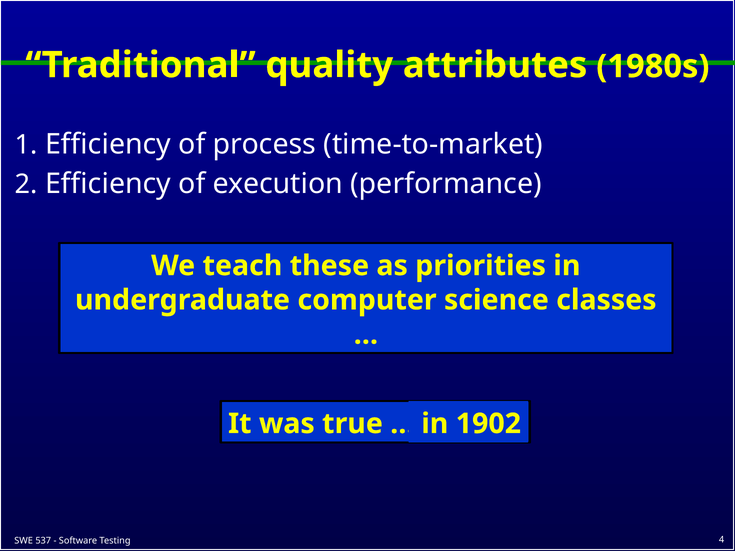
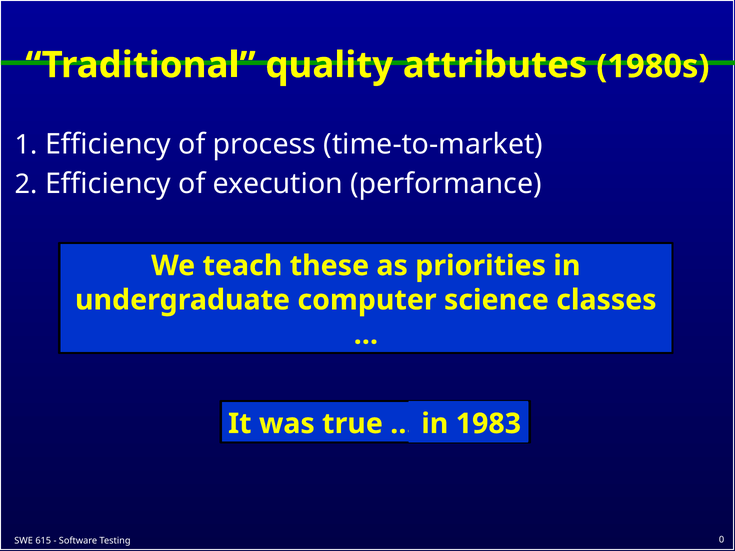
1902: 1902 -> 1983 (488, 424)
537: 537 -> 615 (43, 541)
4: 4 -> 0 (722, 540)
